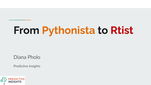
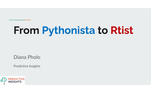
Pythonista colour: orange -> blue (69, 30)
